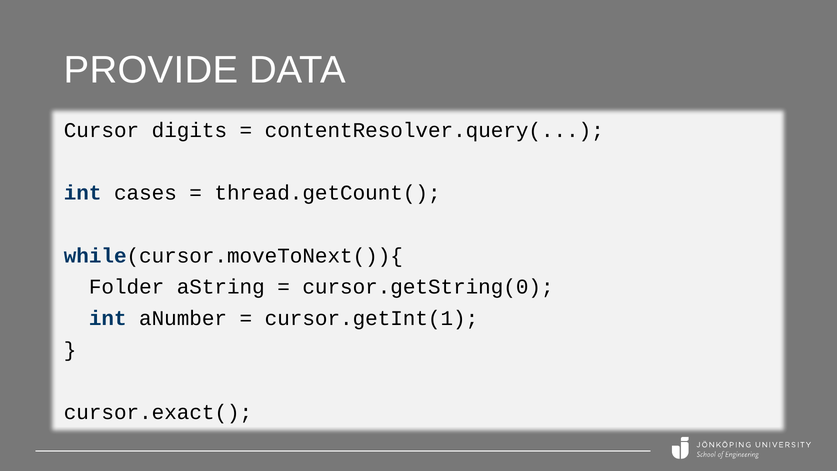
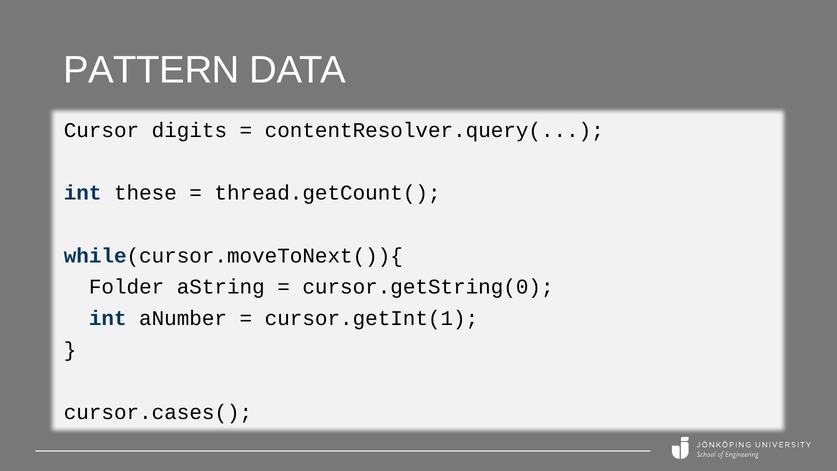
PROVIDE: PROVIDE -> PATTERN (151, 70)
cases: cases -> these (145, 193)
cursor.exact(: cursor.exact( -> cursor.cases( (158, 412)
